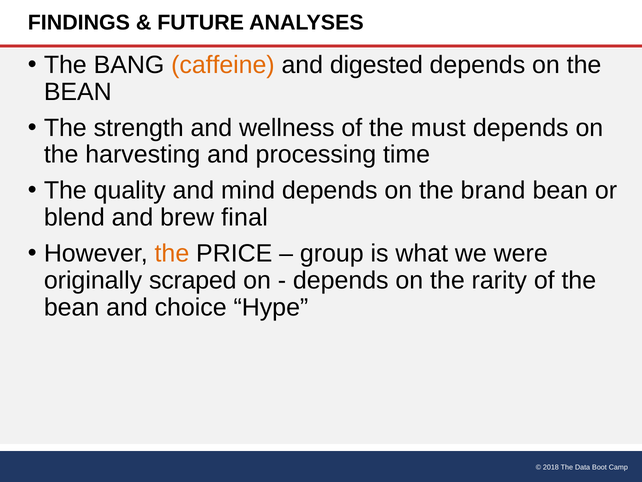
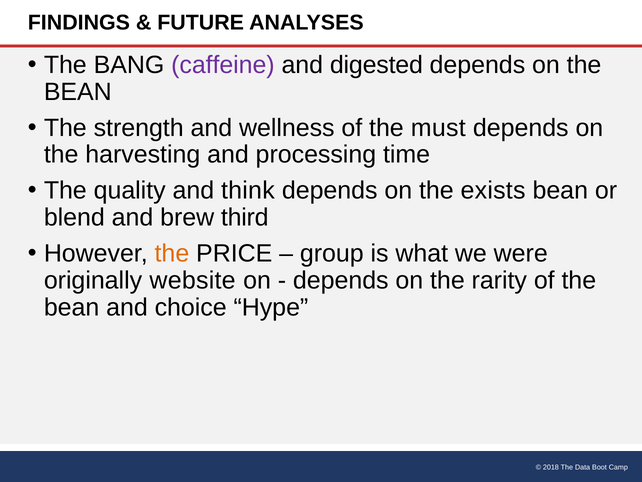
caffeine colour: orange -> purple (223, 65)
mind: mind -> think (248, 190)
brand: brand -> exists (493, 190)
final: final -> third (245, 217)
scraped: scraped -> website (193, 280)
